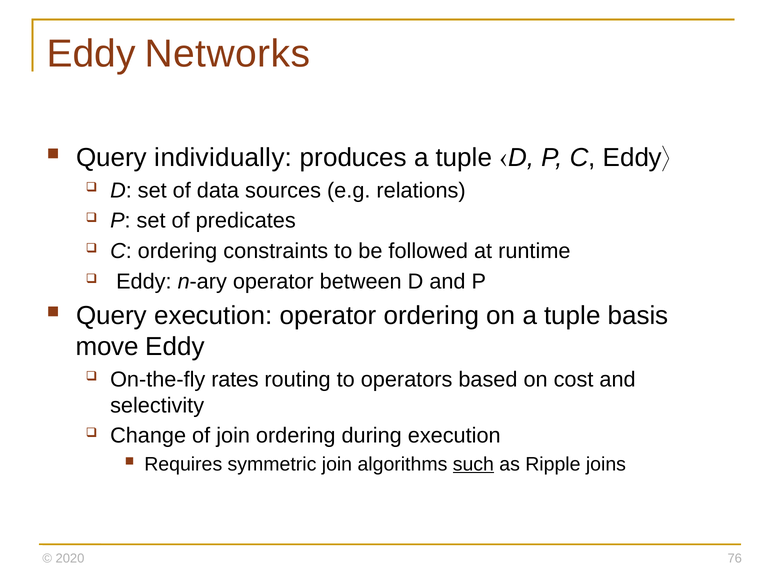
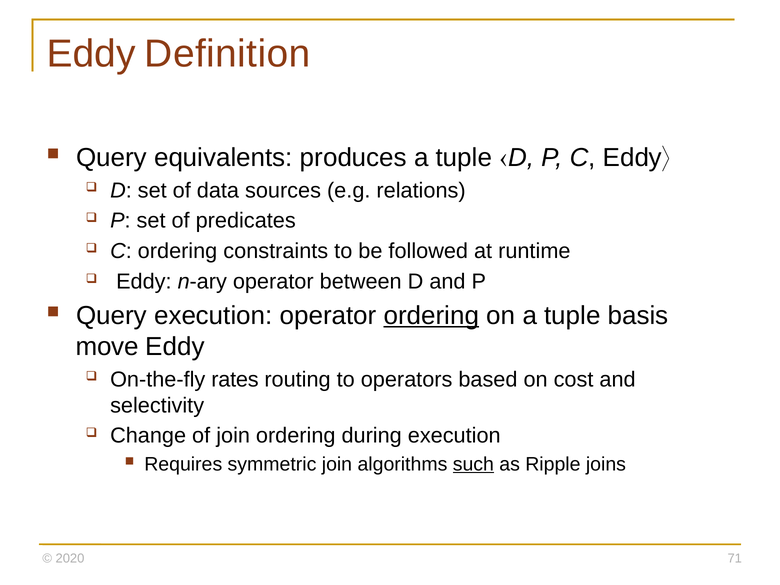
Networks: Networks -> Definition (227, 54)
individually: individually -> equivalents (223, 158)
ordering underline: none -> present (431, 316)
76: 76 -> 71 (735, 559)
